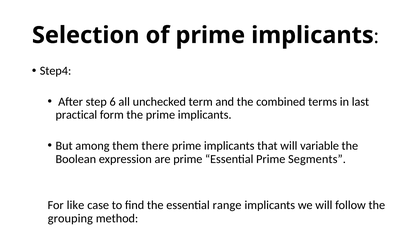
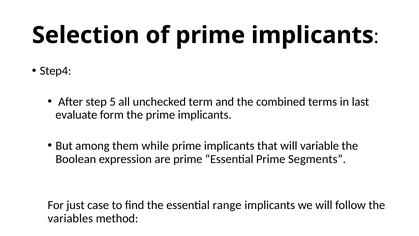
6: 6 -> 5 (113, 102)
practical: practical -> evaluate (76, 115)
there: there -> while (155, 146)
like: like -> just (76, 205)
grouping: grouping -> variables (70, 218)
